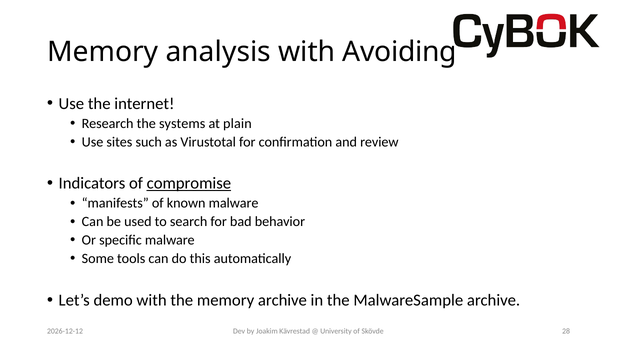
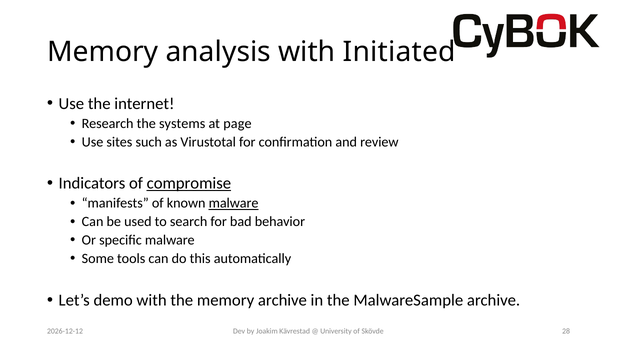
Avoiding: Avoiding -> Initiated (399, 52)
plain: plain -> page (237, 123)
malware underline: none -> present (234, 203)
